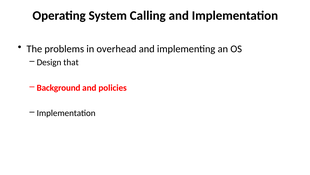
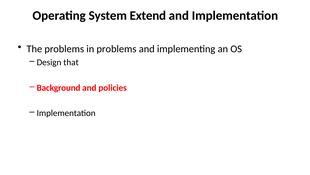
Calling: Calling -> Extend (148, 15)
in overhead: overhead -> problems (116, 49)
